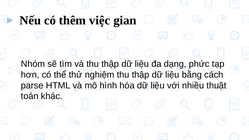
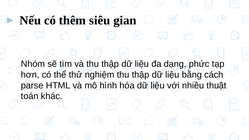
việc: việc -> siêu (100, 20)
